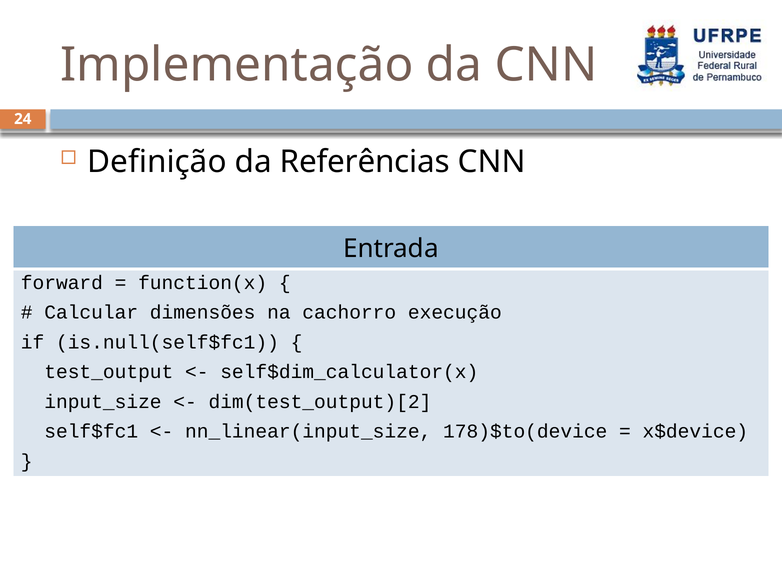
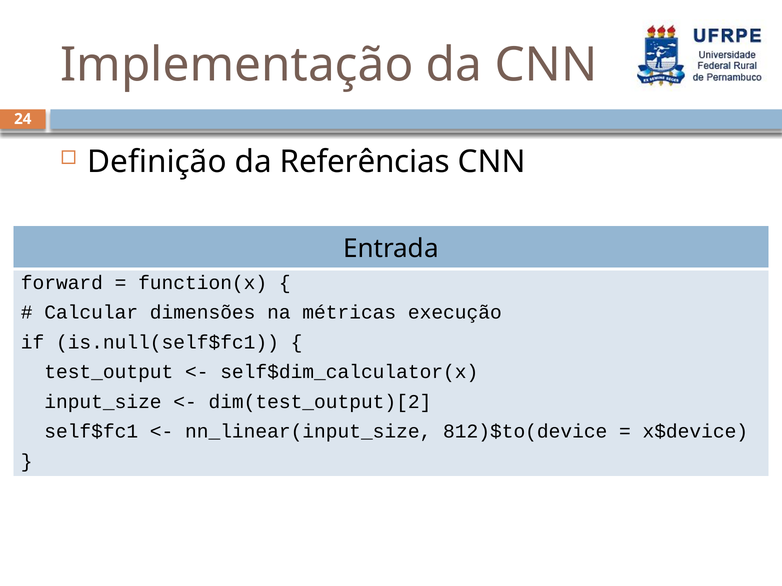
cachorro: cachorro -> métricas (349, 313)
178)$to(device: 178)$to(device -> 812)$to(device (525, 432)
